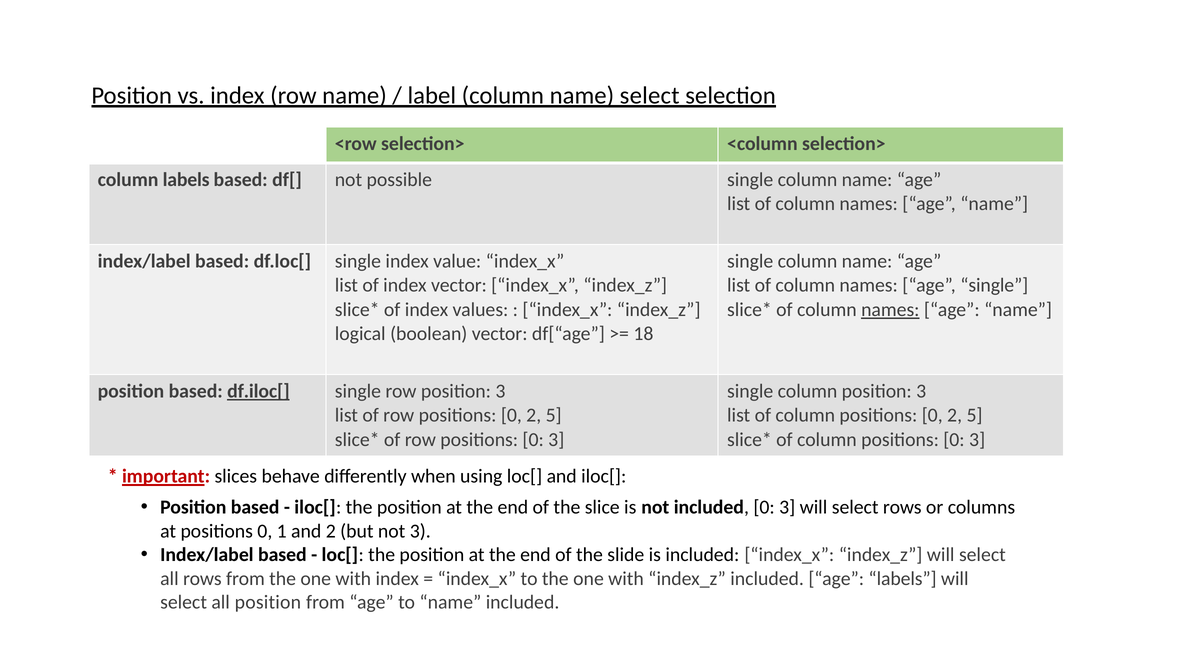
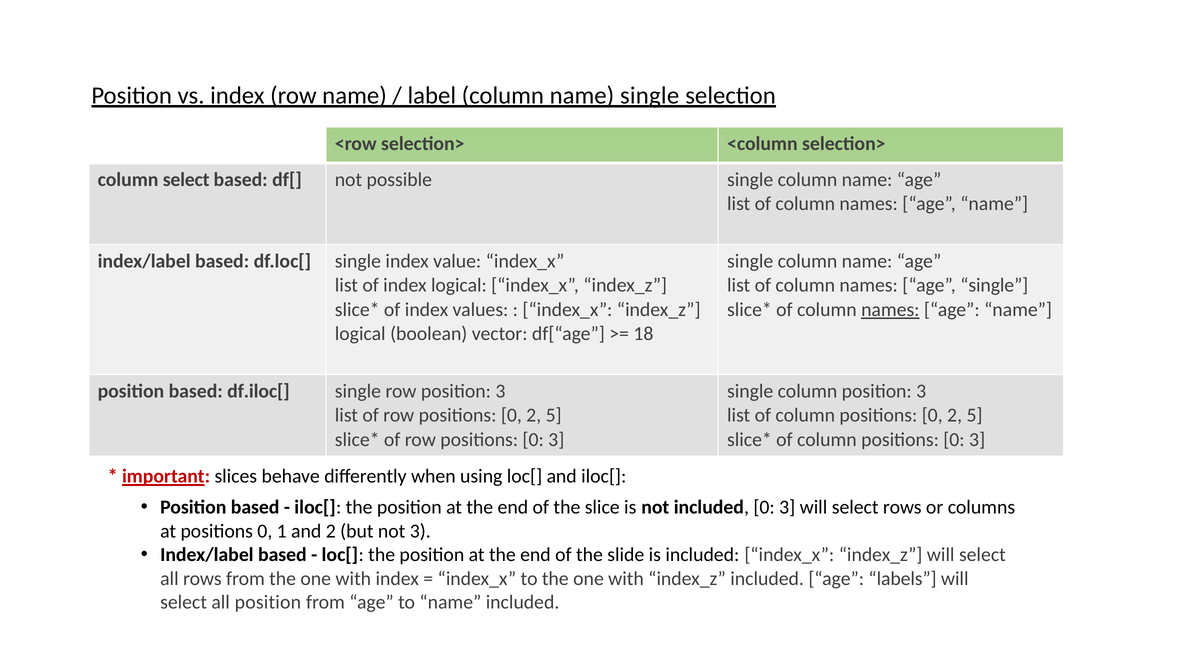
name select: select -> single (650, 96)
column labels: labels -> select (186, 180)
index vector: vector -> logical (459, 286)
df.iloc[ underline: present -> none (258, 391)
